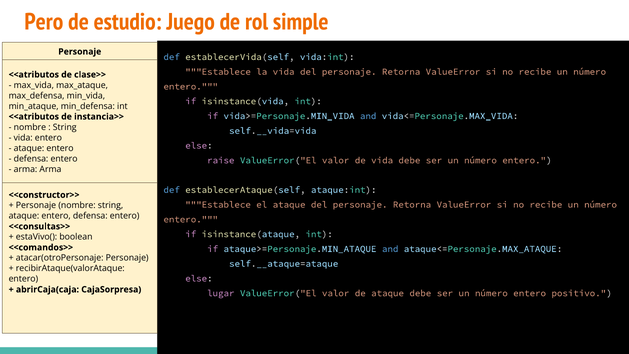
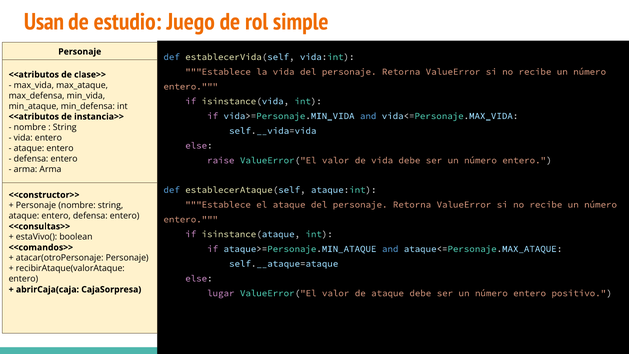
Pero: Pero -> Usan (44, 22)
